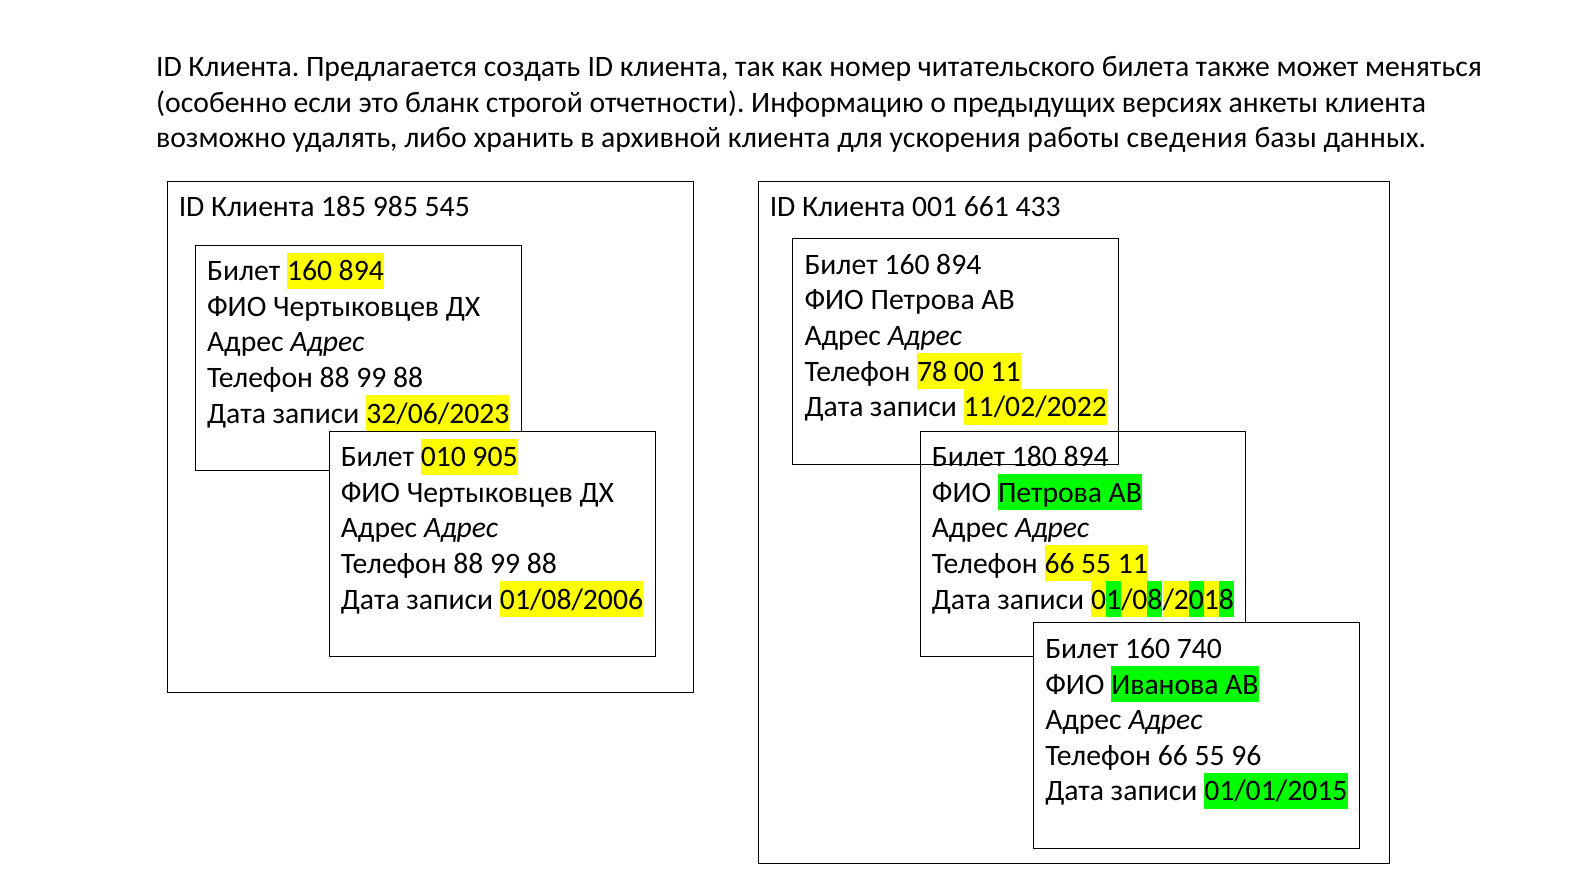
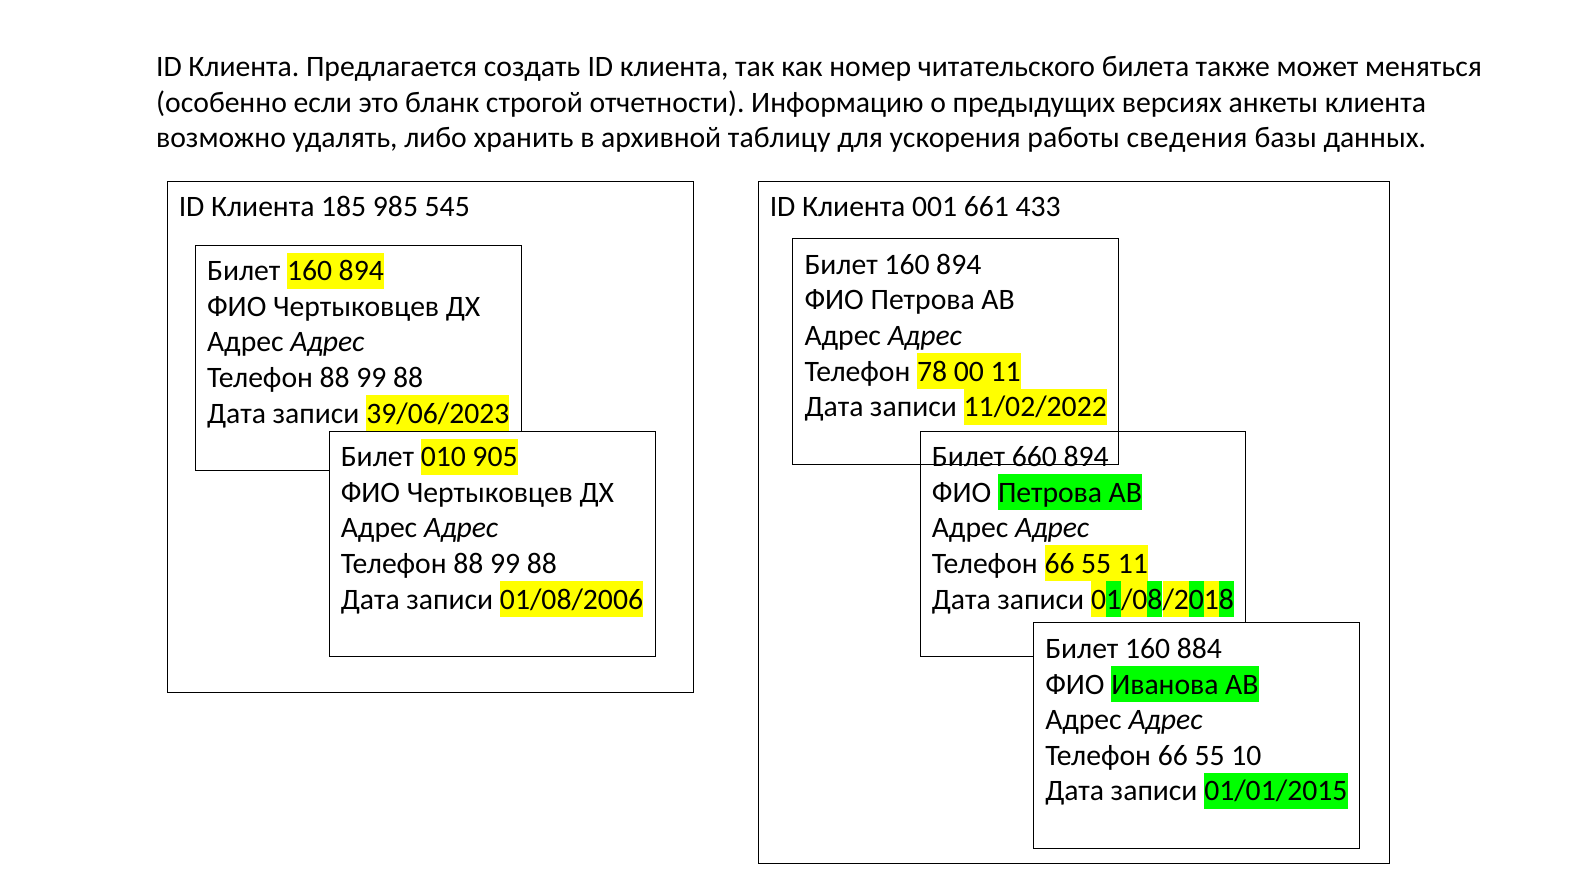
архивной клиента: клиента -> таблицу (779, 138)
32/06/2023: 32/06/2023 -> 39/06/2023 (438, 414)
180: 180 -> 660 (1034, 457)
740: 740 -> 884 (1199, 649)
96: 96 -> 10 (1246, 756)
